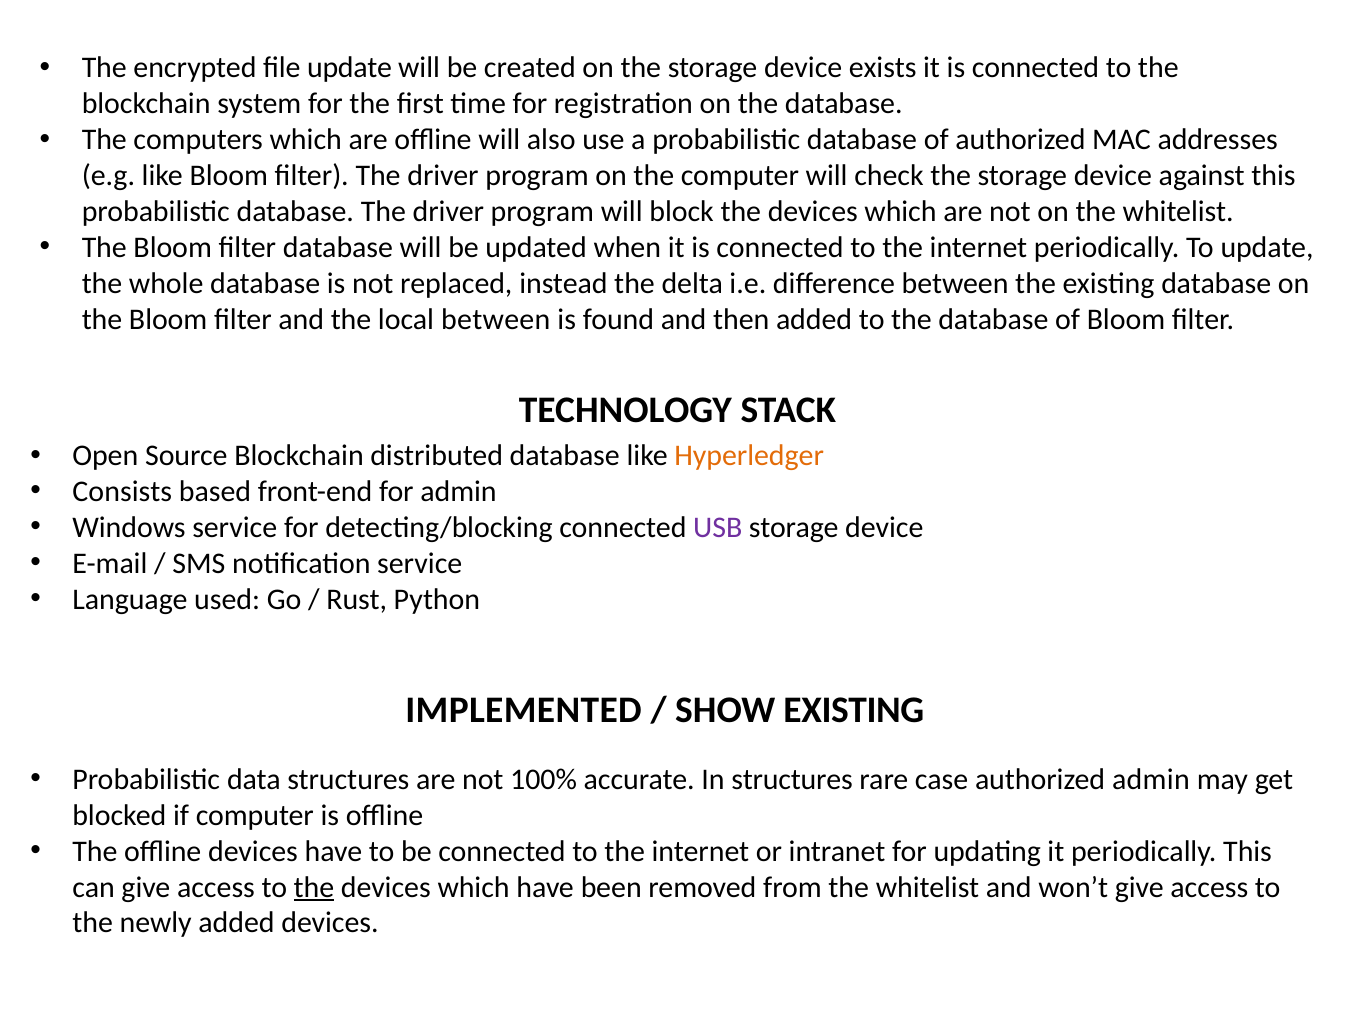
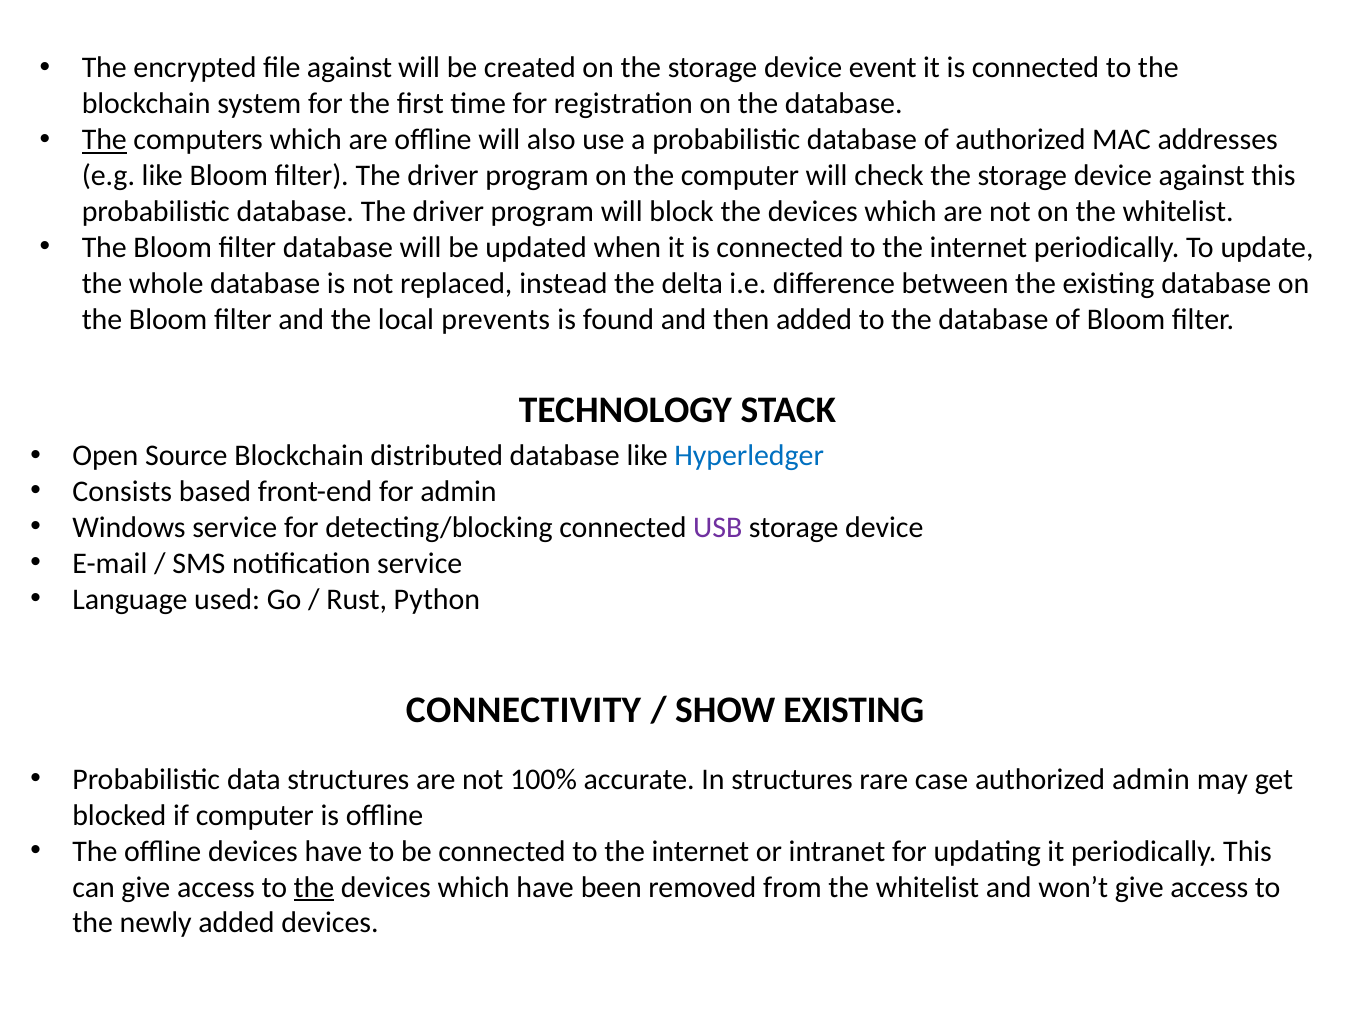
file update: update -> against (350, 68)
exists: exists -> event (883, 68)
The underline: none -> present (104, 140)
local between: between -> prevents (496, 320)
Hyperledger colour: orange -> blue (749, 456)
IMPLEMENTED: IMPLEMENTED -> CONNECTIVITY (524, 710)
